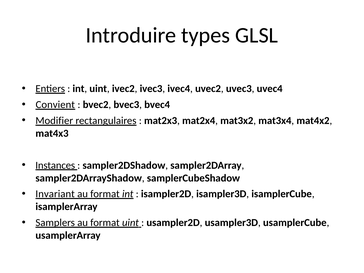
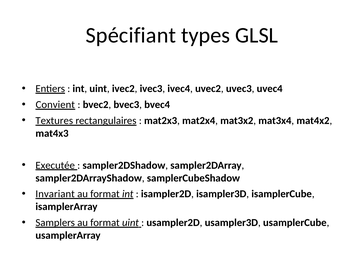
Introduire: Introduire -> Spécifiant (131, 35)
Modifier: Modifier -> Textures (54, 121)
Instances: Instances -> Executée (55, 165)
